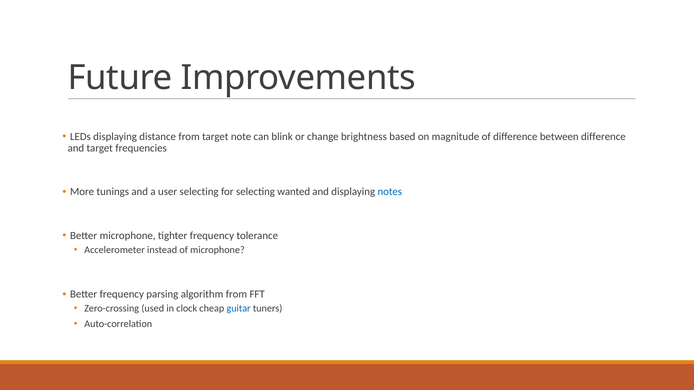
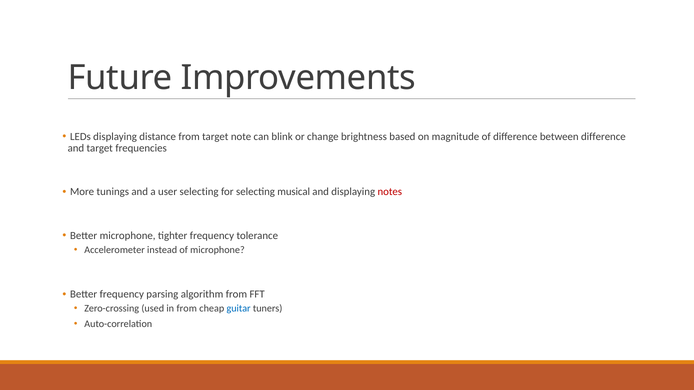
wanted: wanted -> musical (294, 192)
notes colour: blue -> red (390, 192)
in clock: clock -> from (187, 309)
